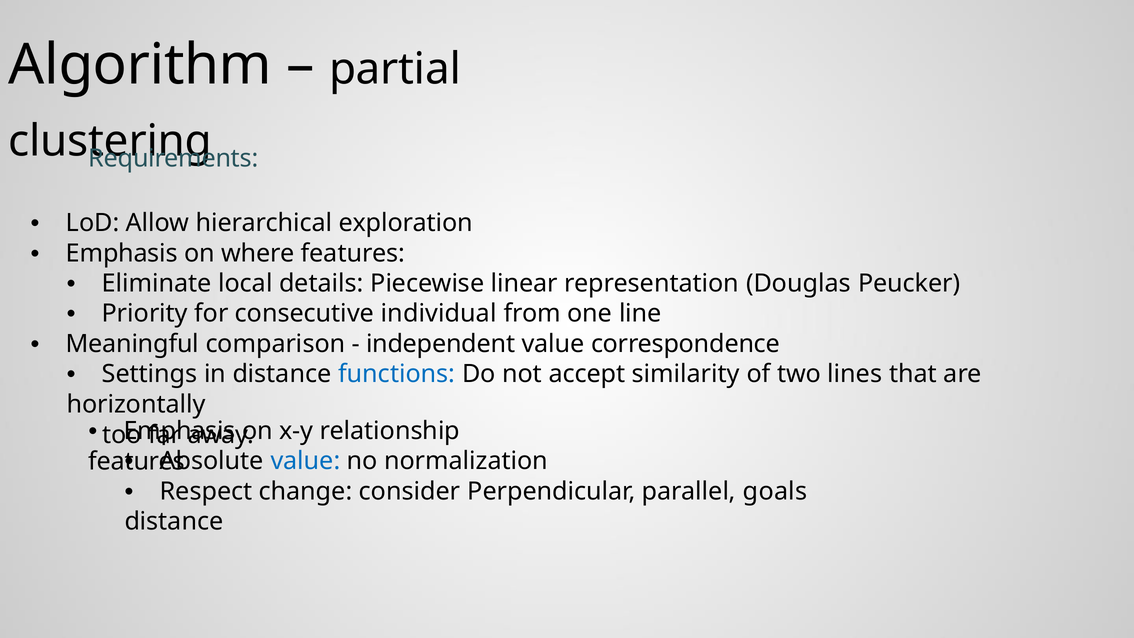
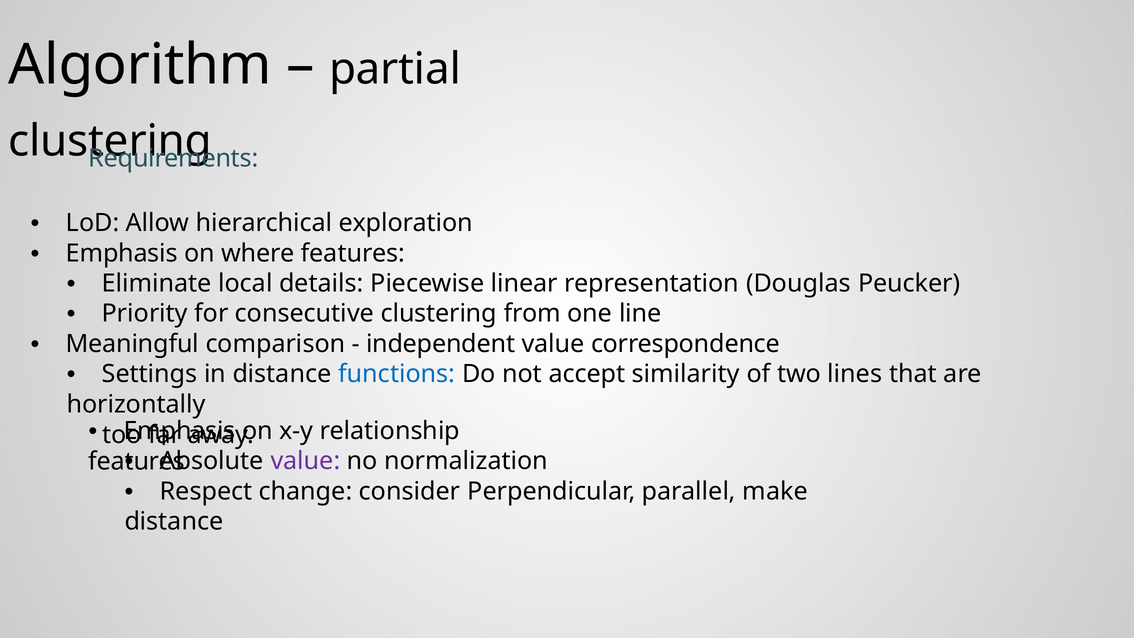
consecutive individual: individual -> clustering (439, 314)
value colour: blue -> purple (305, 461)
goals: goals -> make (775, 491)
